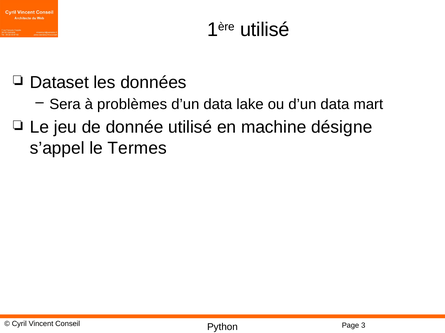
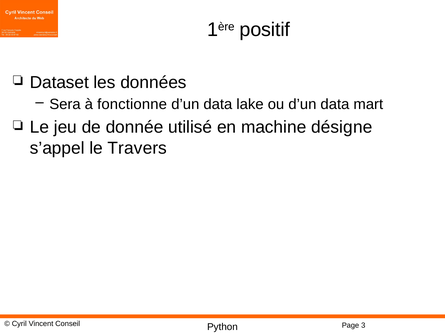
1ère utilisé: utilisé -> positif (265, 30)
problèmes: problèmes -> fonctionne (132, 105)
Termes: Termes -> Travers (137, 148)
